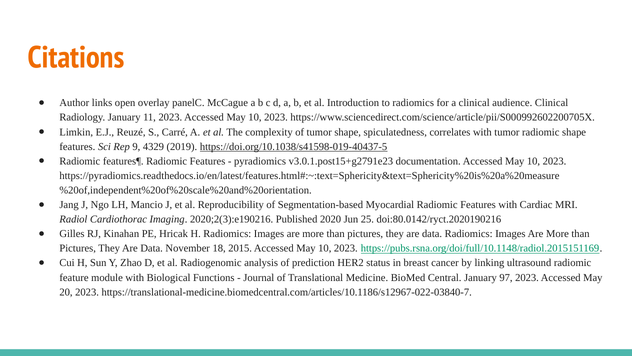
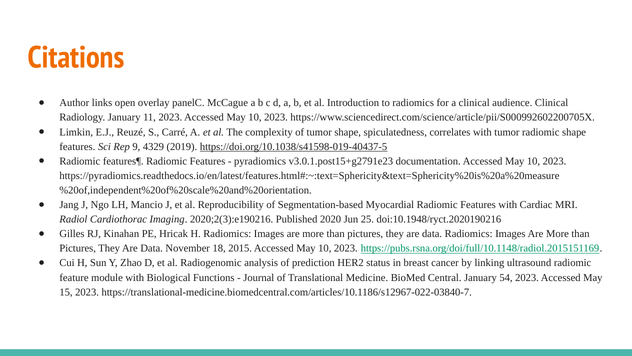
doi:80.0142/ryct.2020190216: doi:80.0142/ryct.2020190216 -> doi:10.1948/ryct.2020190216 (439, 219)
97: 97 -> 54 (506, 277)
20: 20 -> 15 (66, 292)
